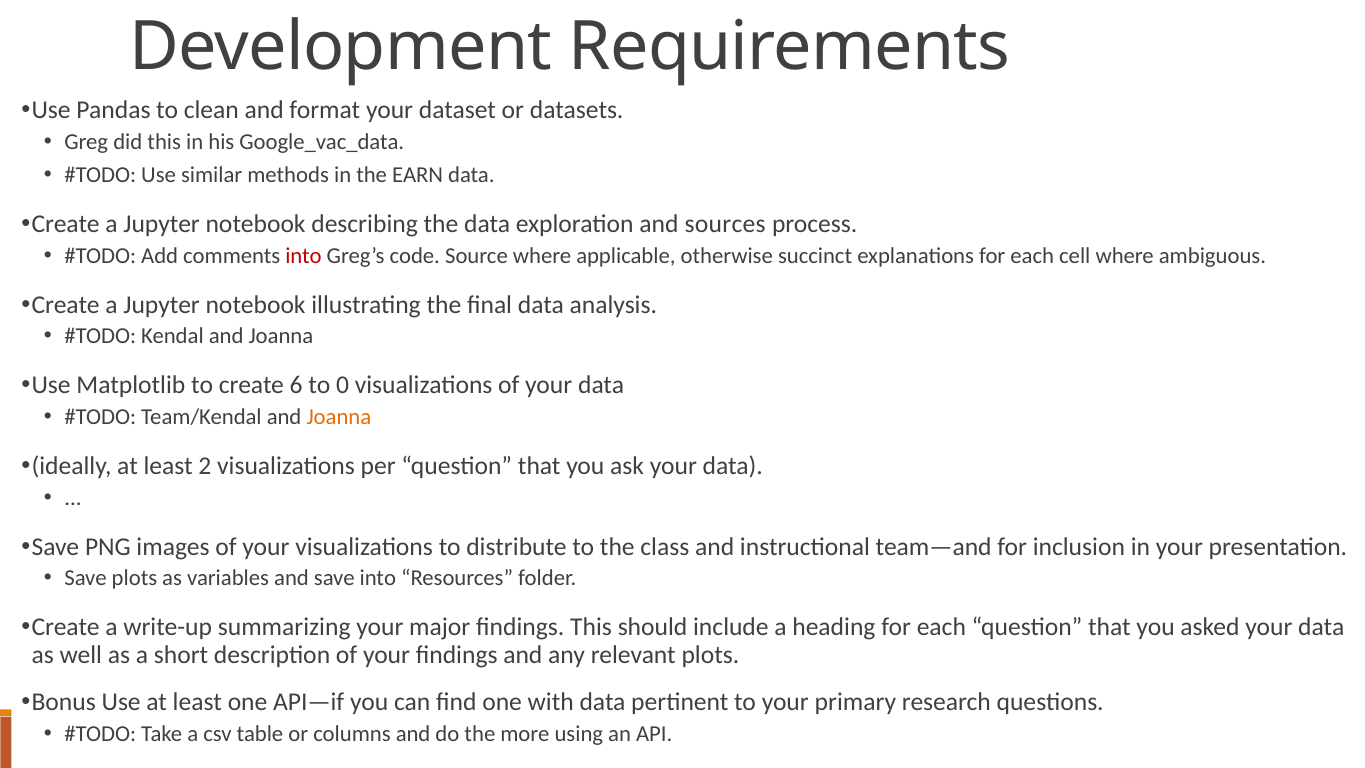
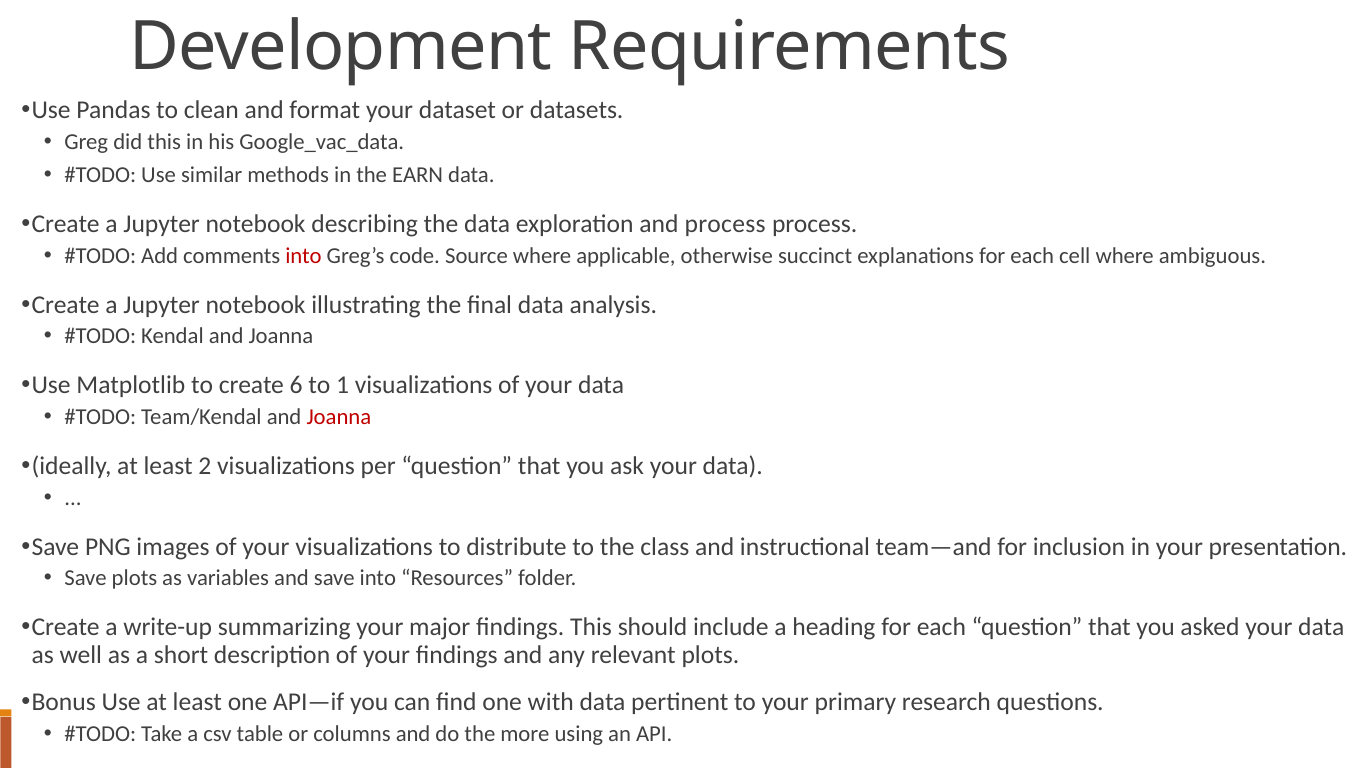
and sources: sources -> process (725, 224)
0: 0 -> 1 (343, 385)
Joanna colour: orange -> red (339, 417)
